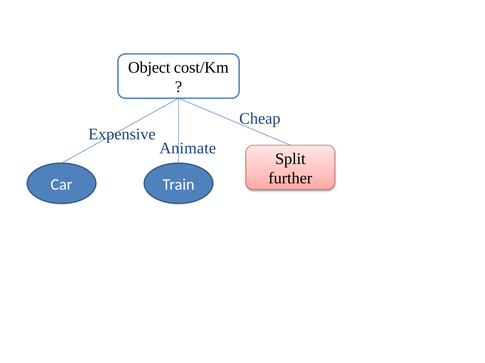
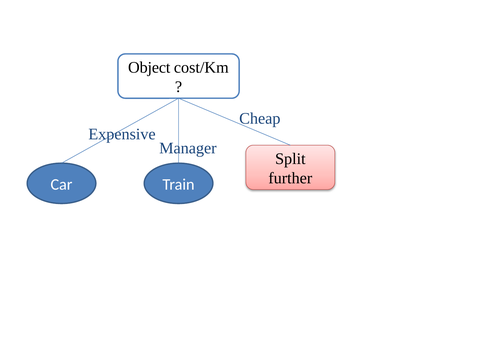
Animate: Animate -> Manager (188, 148)
